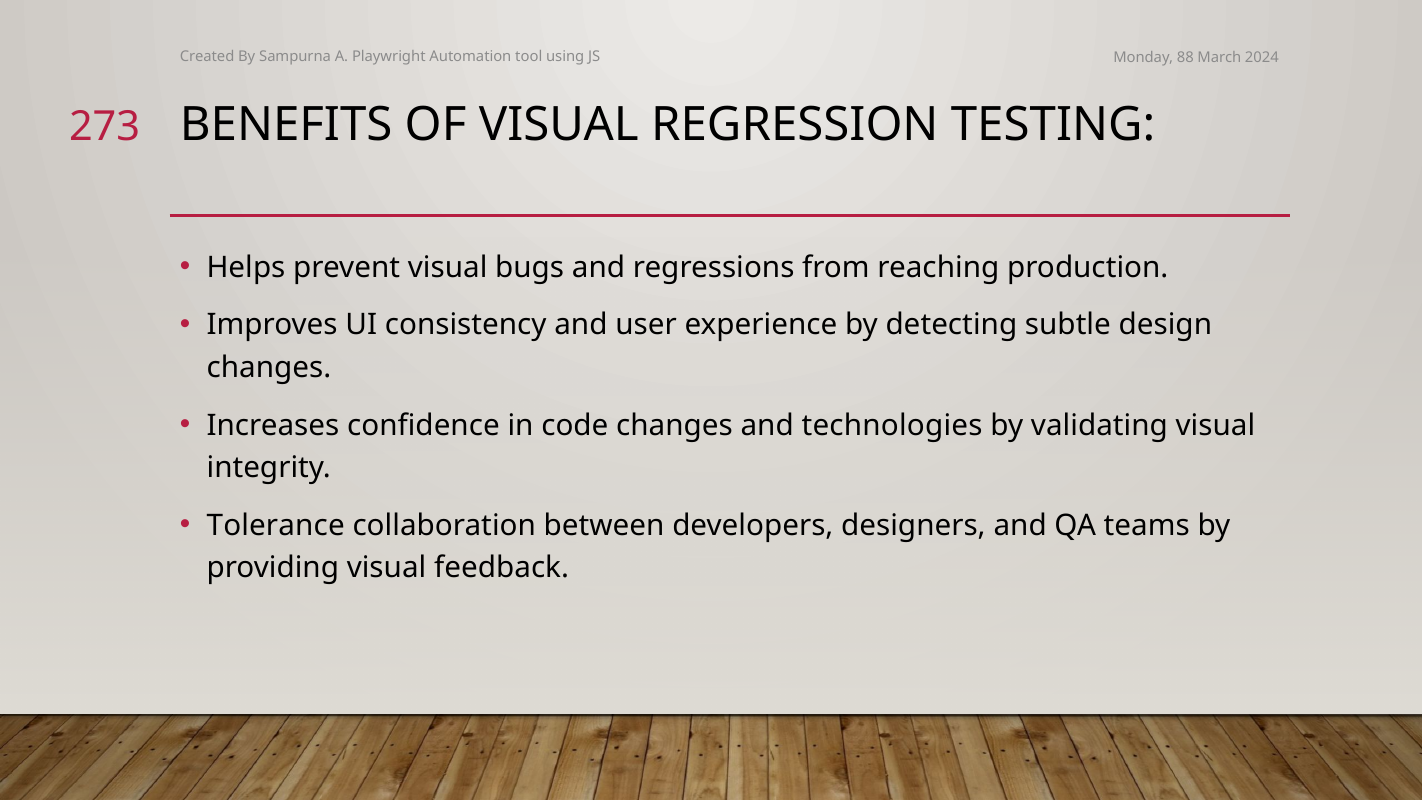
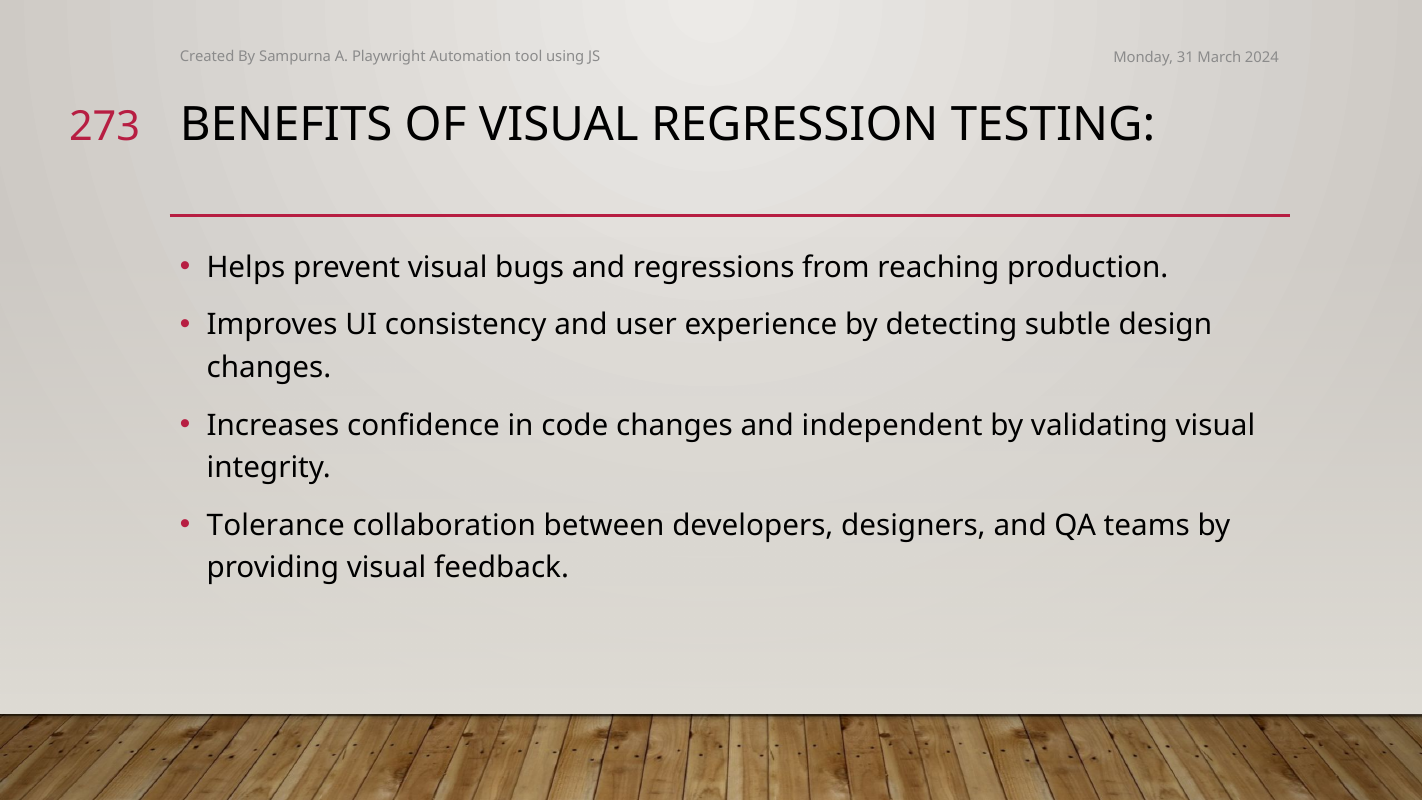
88: 88 -> 31 (1185, 58)
technologies: technologies -> independent (892, 425)
